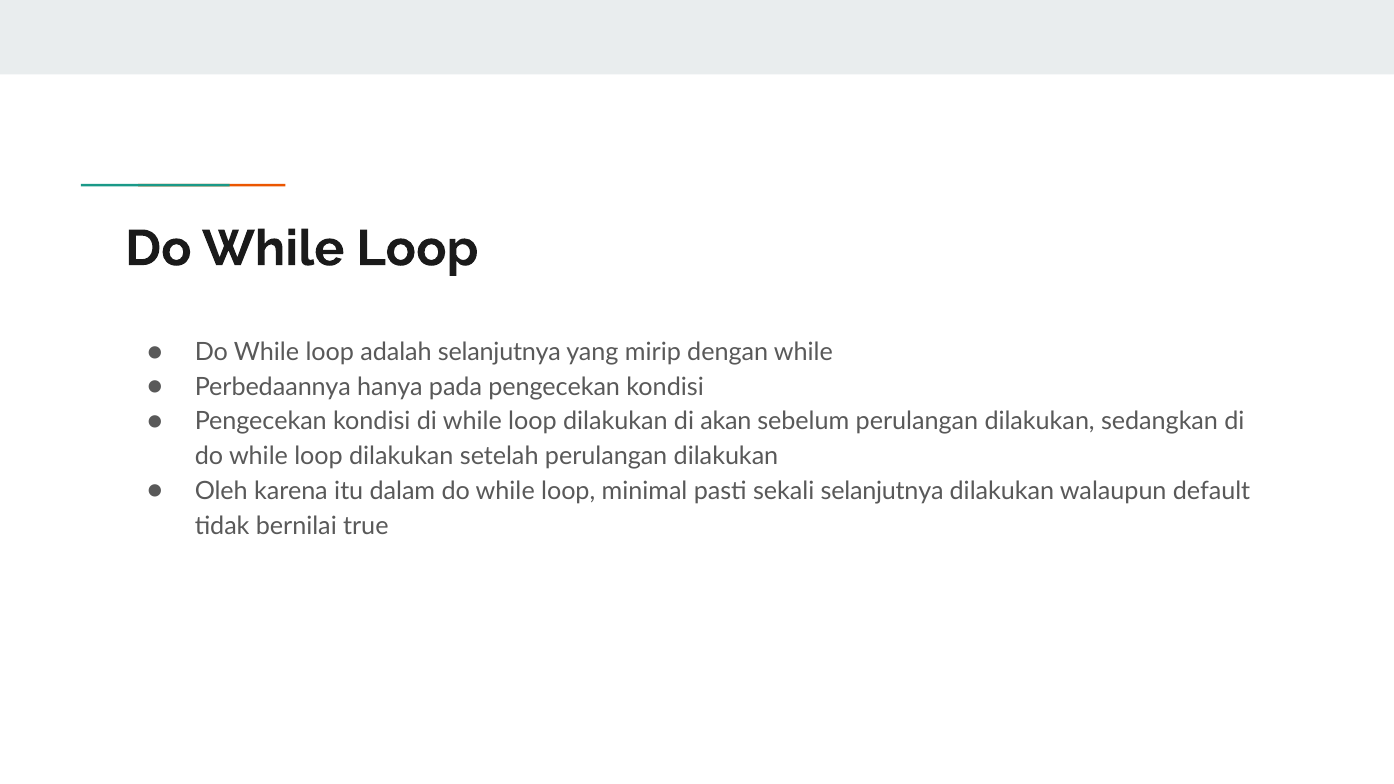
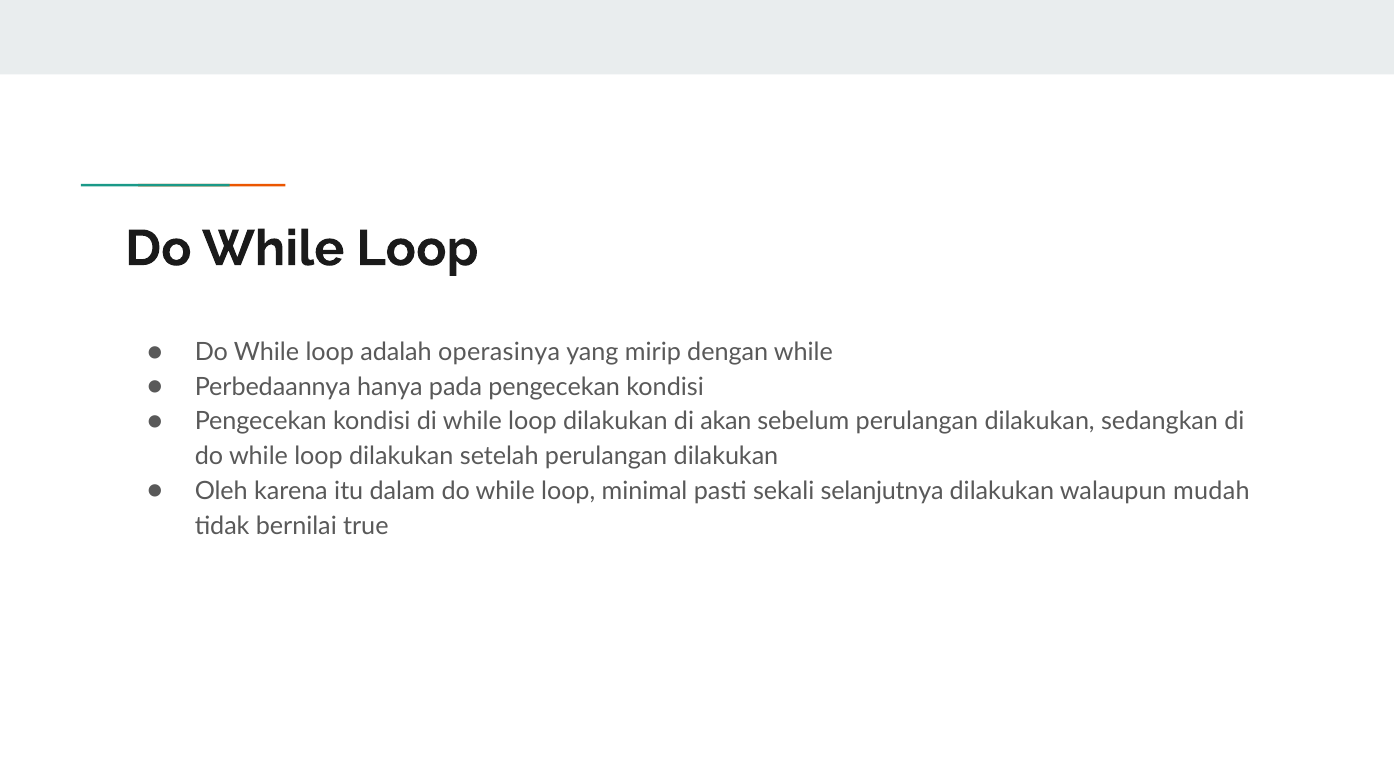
adalah selanjutnya: selanjutnya -> operasinya (499, 352)
default: default -> mudah (1211, 491)
